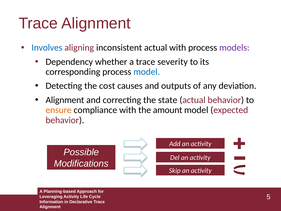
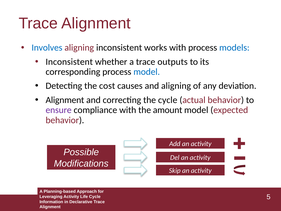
inconsistent actual: actual -> works (156, 48)
models colour: purple -> blue (234, 48)
Dependency: Dependency -> Inconsistent (69, 62)
severity: severity -> outputs (173, 62)
and outputs: outputs -> aligning (176, 86)
the state: state -> cycle (168, 100)
ensure colour: orange -> purple (59, 110)
